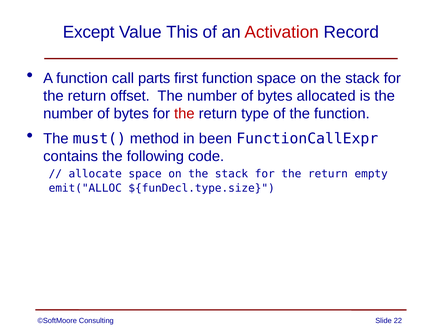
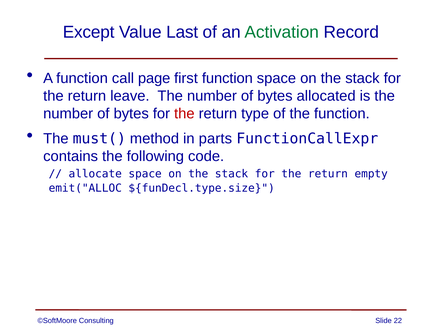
This: This -> Last (182, 32)
Activation colour: red -> green (282, 32)
parts: parts -> page (154, 78)
offset: offset -> leave (130, 96)
been: been -> parts (215, 138)
